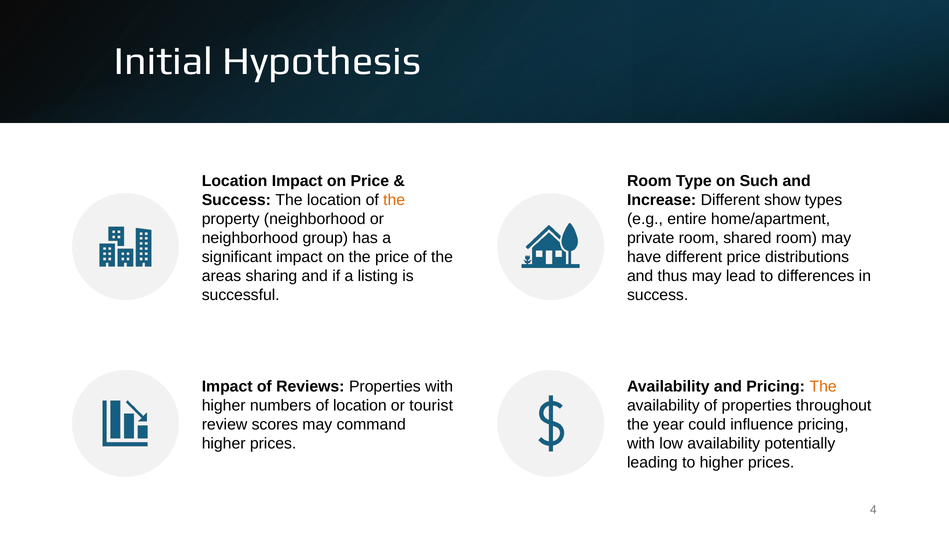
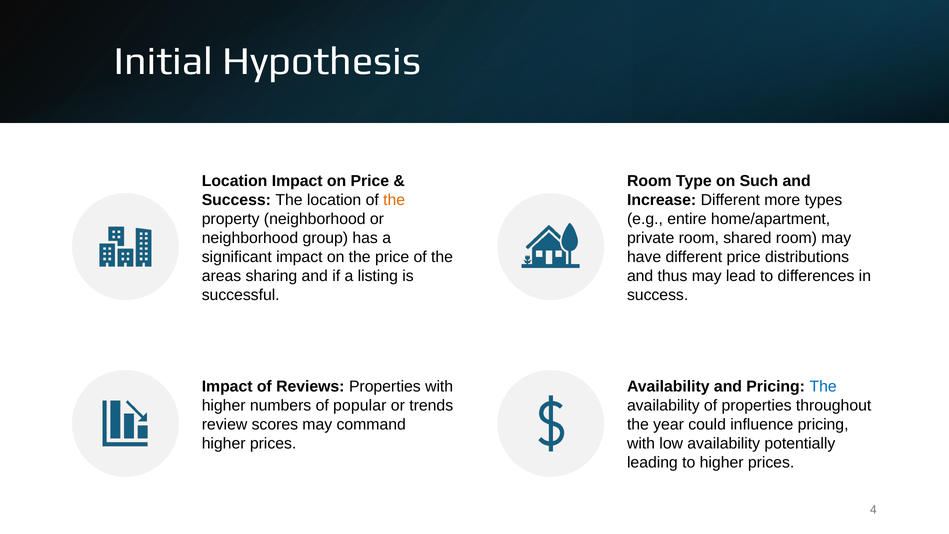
show: show -> more (782, 200)
The colour: orange -> blue (823, 386)
of location: location -> popular (360, 405)
tourist: tourist -> trends (431, 405)
